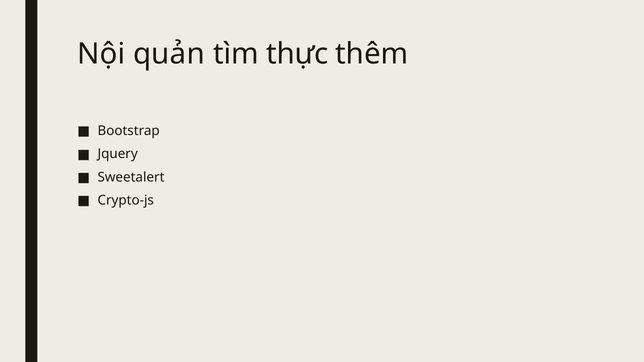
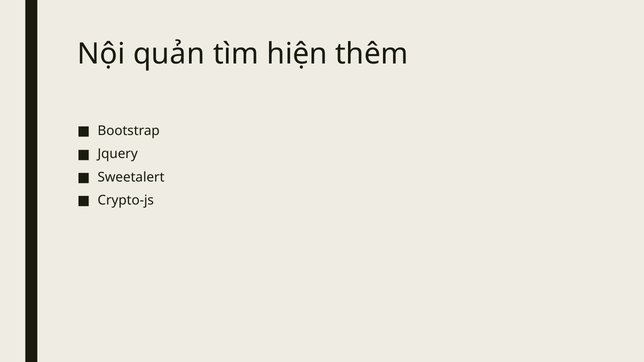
thực: thực -> hiện (297, 54)
